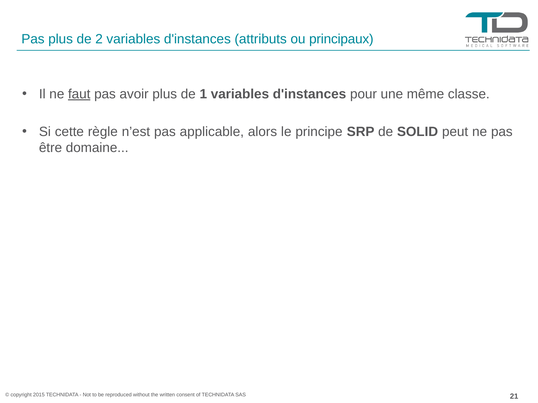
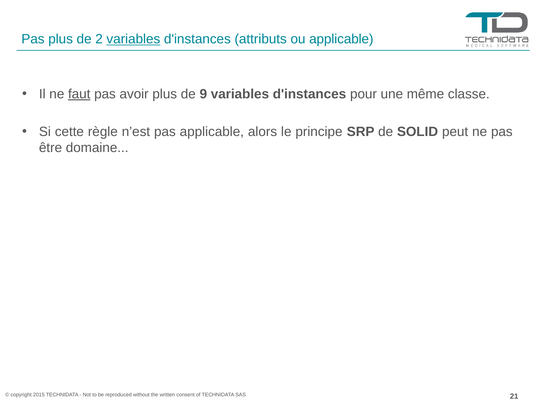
variables underline: none -> present (133, 39)
ou principaux: principaux -> applicable (341, 39)
1: 1 -> 9 (203, 94)
